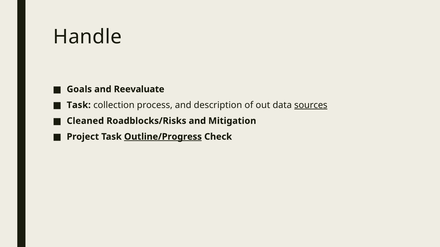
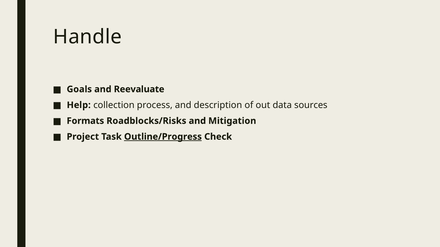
Task: Task -> Help (79, 105)
sources underline: present -> none (311, 105)
Cleaned: Cleaned -> Formats (85, 121)
